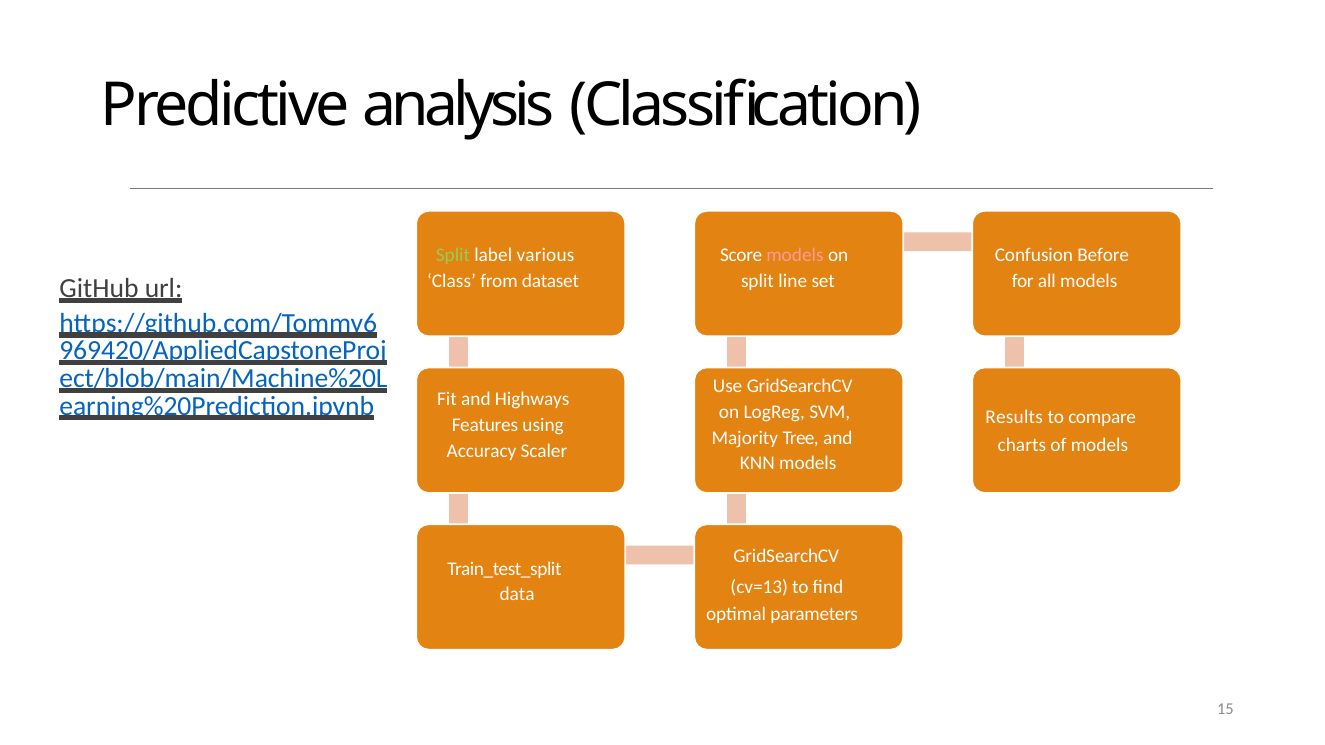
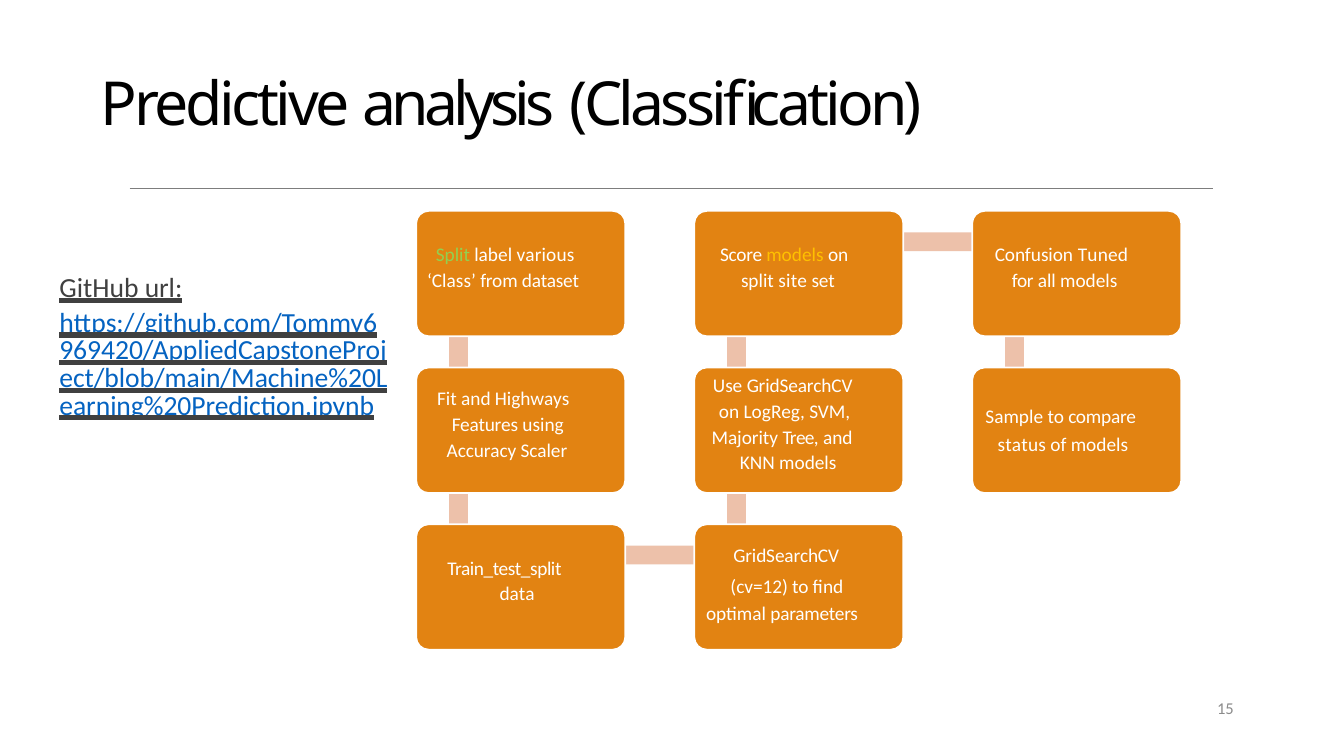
models colour: pink -> yellow (795, 256)
Before: Before -> Tuned (1103, 256)
line: line -> site (793, 281)
Results: Results -> Sample (1014, 418)
charts: charts -> status (1022, 445)
cv=13: cv=13 -> cv=12 (759, 587)
